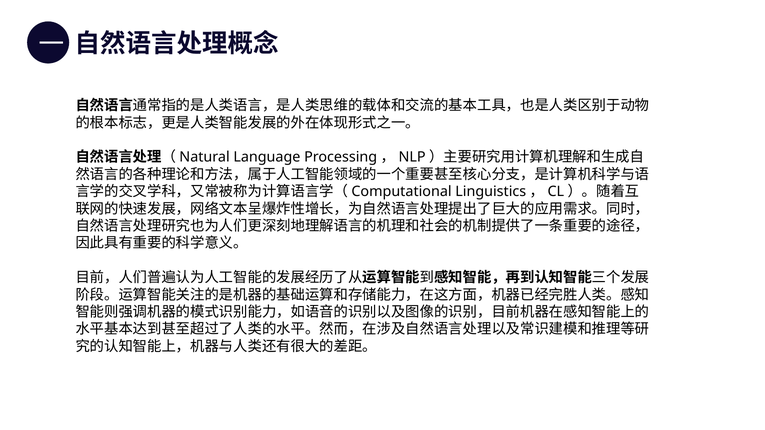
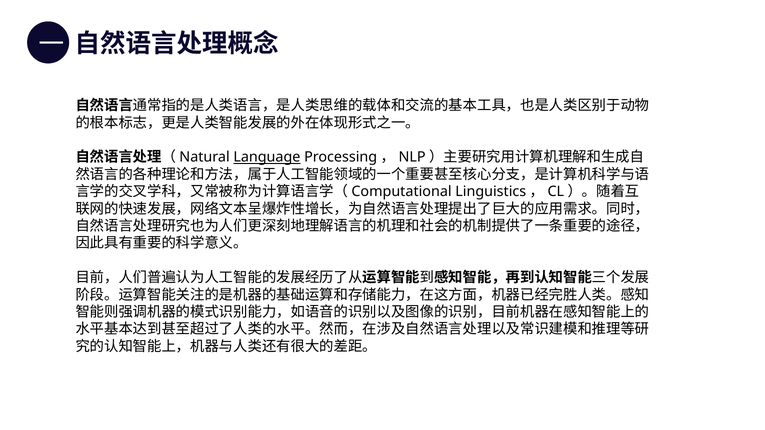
Language underline: none -> present (267, 157)
